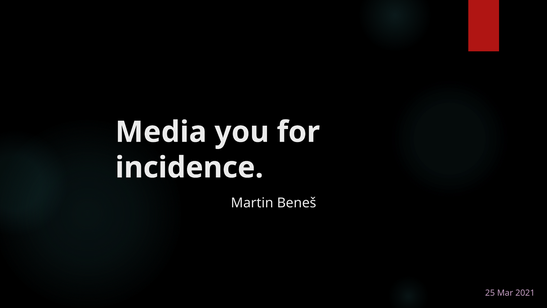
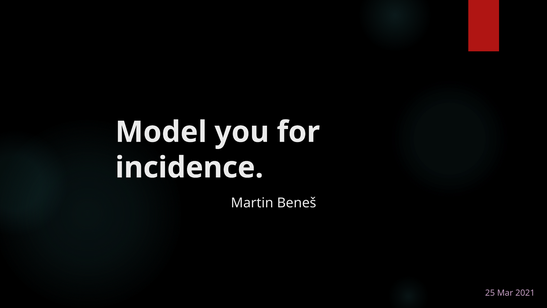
Media: Media -> Model (161, 132)
